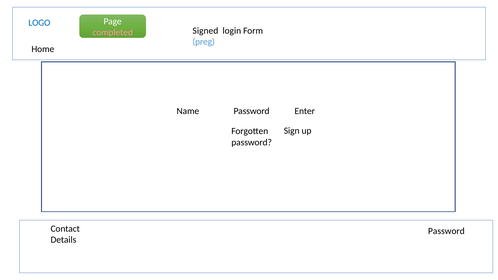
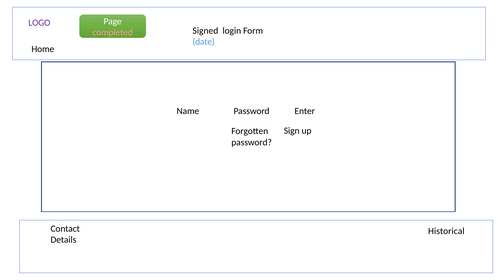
LOGO colour: blue -> purple (39, 23)
preg: preg -> date (204, 42)
Password: Password -> Historical (446, 231)
